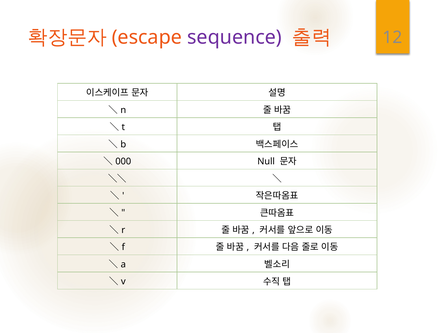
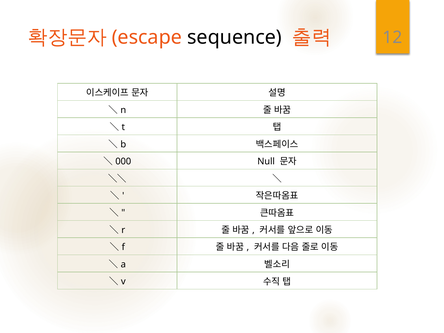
sequence colour: purple -> black (235, 37)
